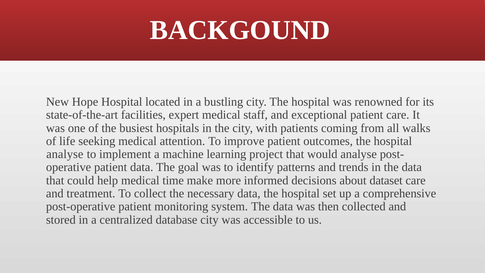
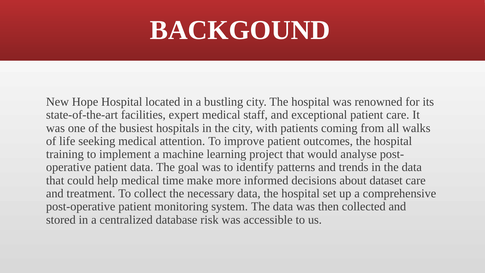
analyse: analyse -> training (65, 154)
database city: city -> risk (209, 220)
